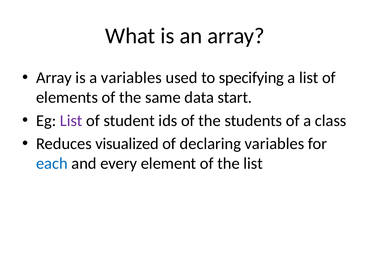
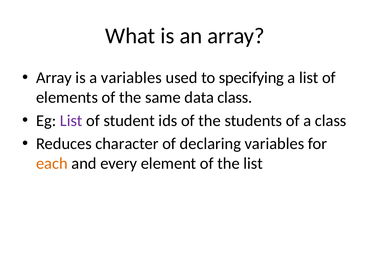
data start: start -> class (235, 97)
visualized: visualized -> character (127, 143)
each colour: blue -> orange (52, 163)
